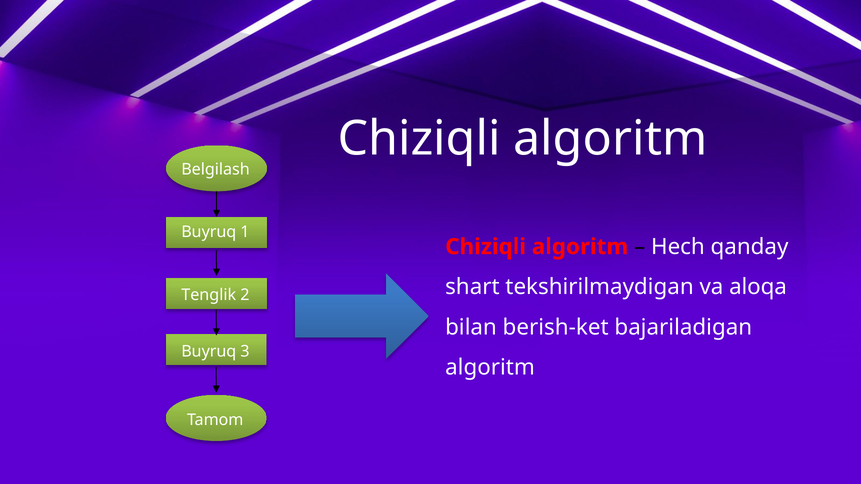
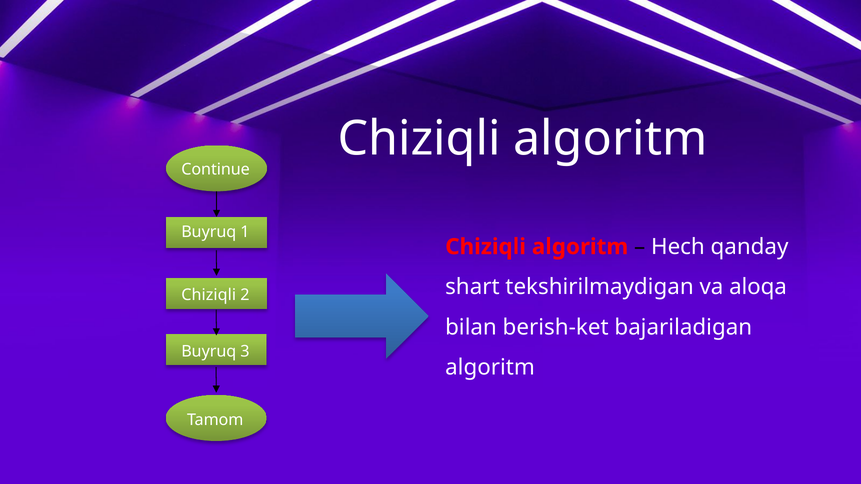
Belgilash: Belgilash -> Continue (216, 170)
Tenglik: Tenglik -> Chiziqli (209, 295)
